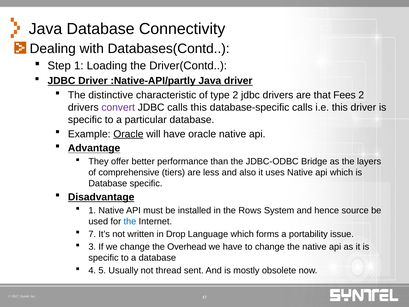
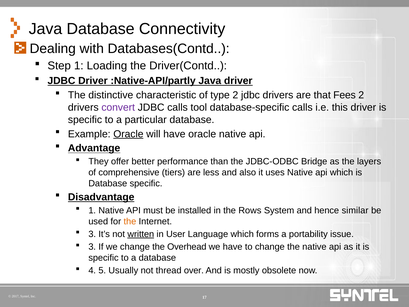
calls this: this -> tool (199, 107)
source: source -> similar (355, 210)
the colour: blue -> orange (130, 221)
7: 7 -> 3 (92, 234)
written underline: none -> present (141, 234)
Drop: Drop -> User (176, 234)
sent: sent -> over (194, 270)
